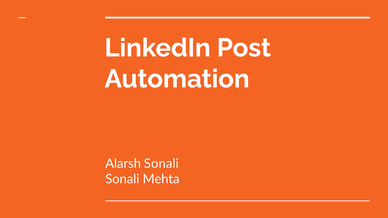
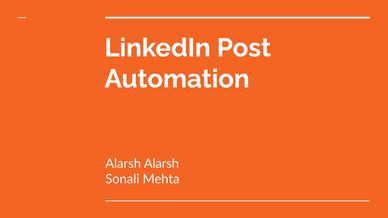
Alarsh Sonali: Sonali -> Alarsh (161, 164)
